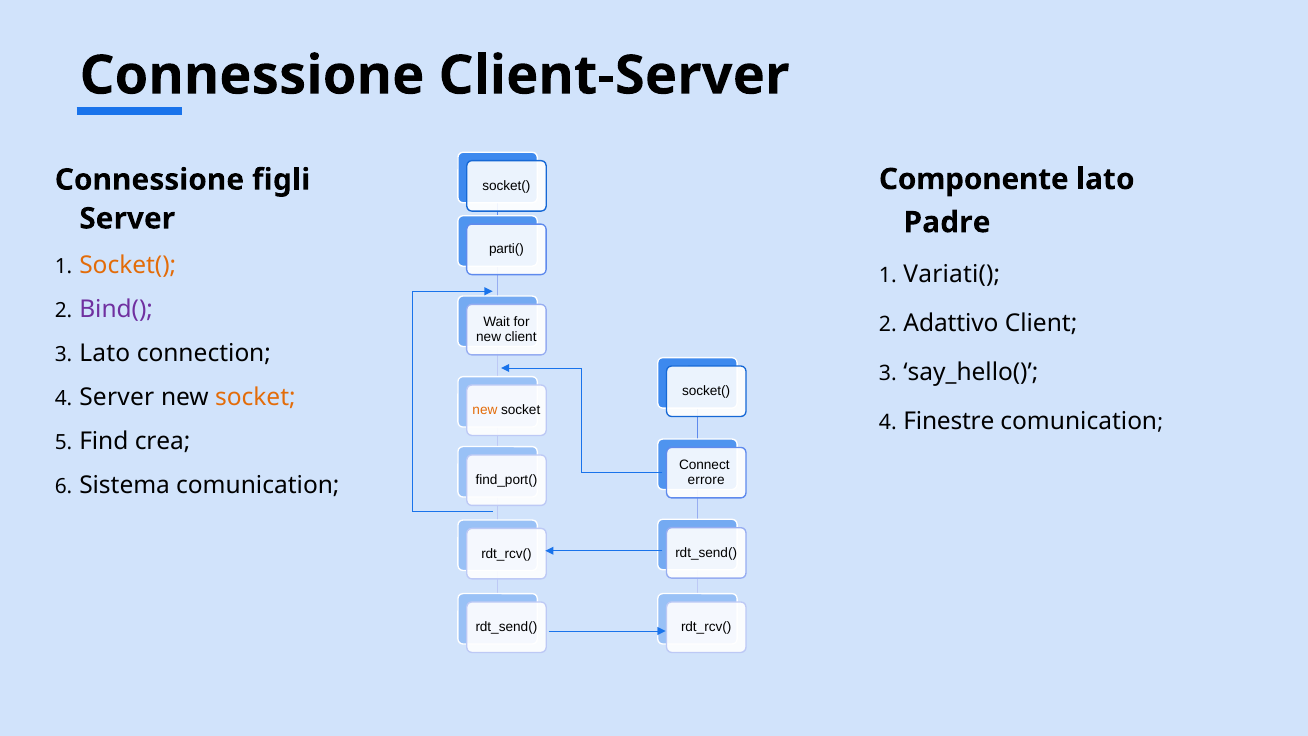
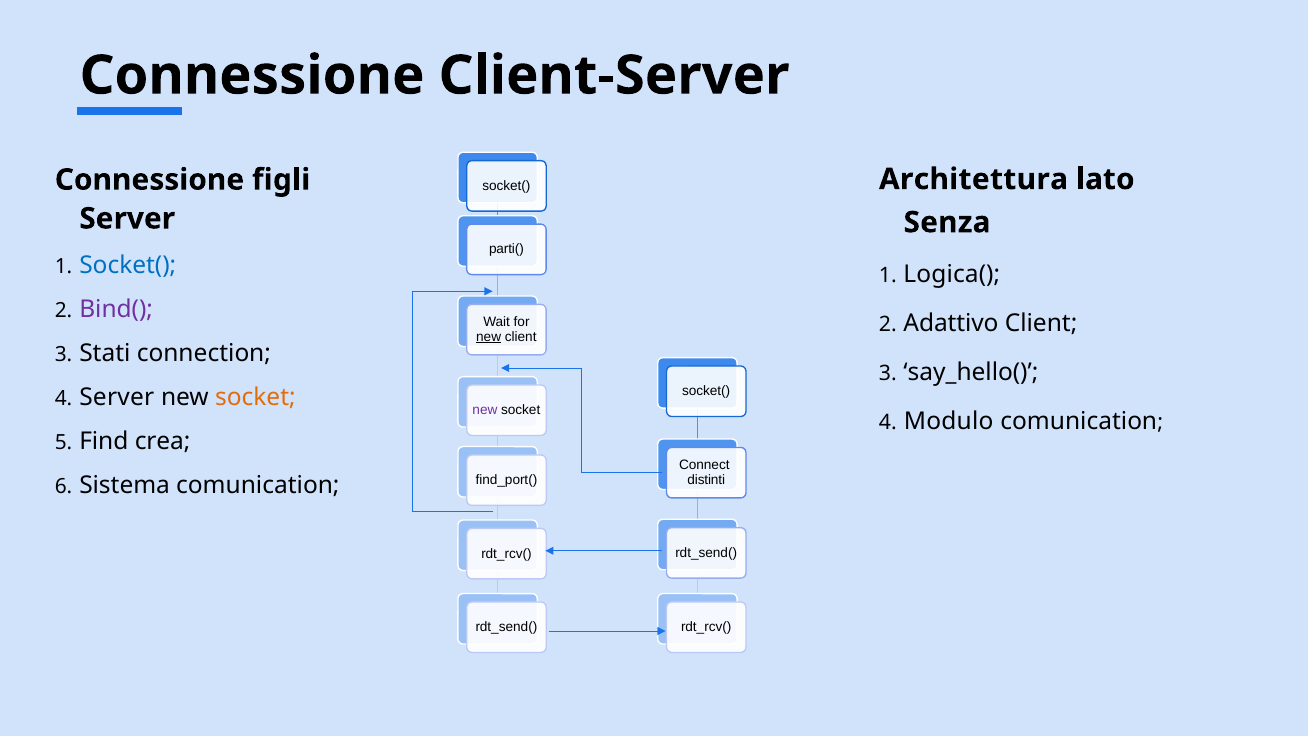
Componente: Componente -> Architettura (974, 179)
Padre: Padre -> Senza (947, 222)
Socket( colour: orange -> blue (128, 265)
Variati(: Variati( -> Logica( (952, 274)
new underline: none -> present (489, 337)
Lato: Lato -> Stati (105, 353)
new colour: orange -> purple (485, 410)
Finestre: Finestre -> Modulo (949, 421)
errore: errore -> distinti (706, 480)
